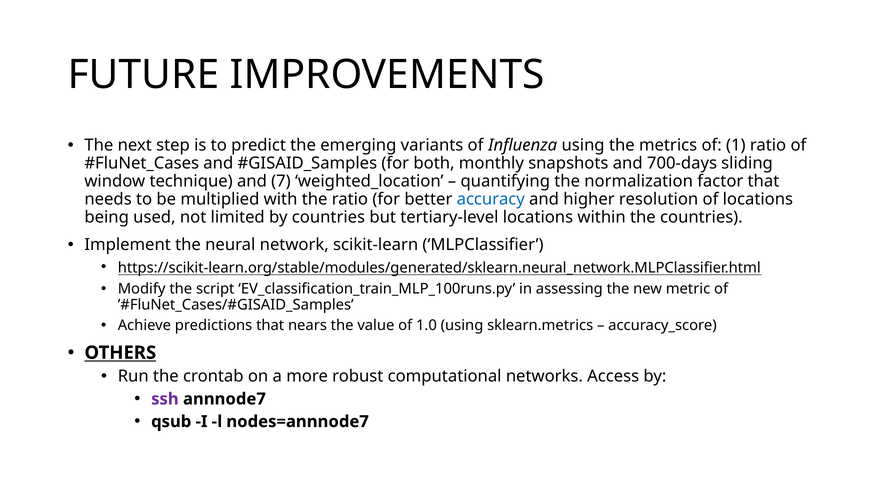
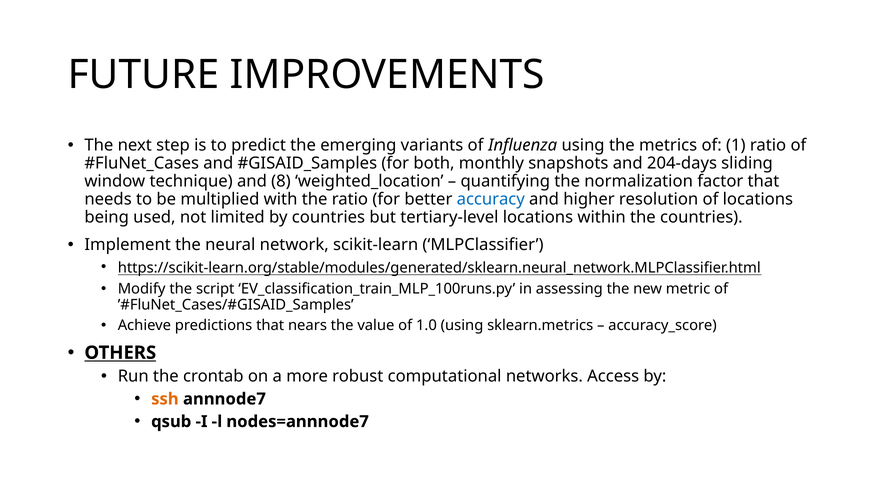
700-days: 700-days -> 204-days (682, 163)
7: 7 -> 8 (281, 181)
ssh colour: purple -> orange (165, 399)
